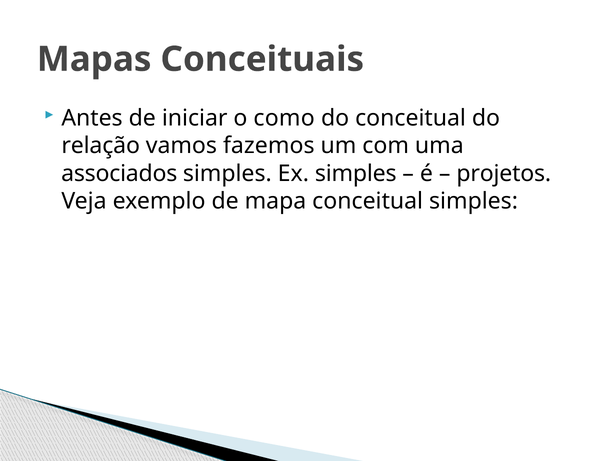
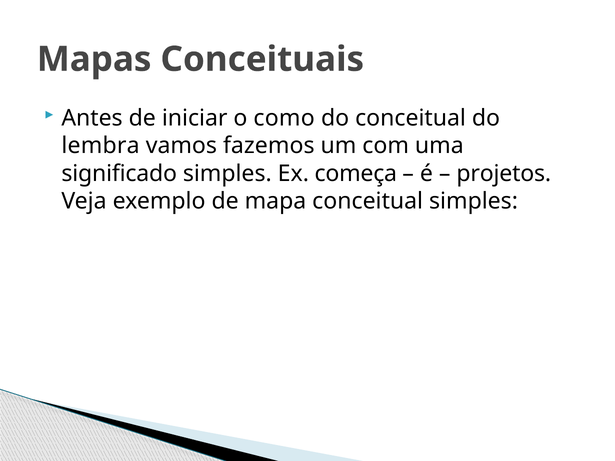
relação: relação -> lembra (101, 146)
associados: associados -> significado (119, 174)
Ex simples: simples -> começa (356, 174)
